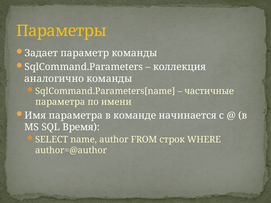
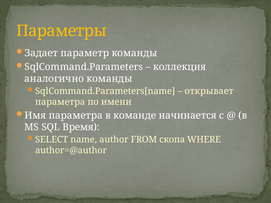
частичные: частичные -> открывает (209, 91)
строк: строк -> скопа (172, 140)
